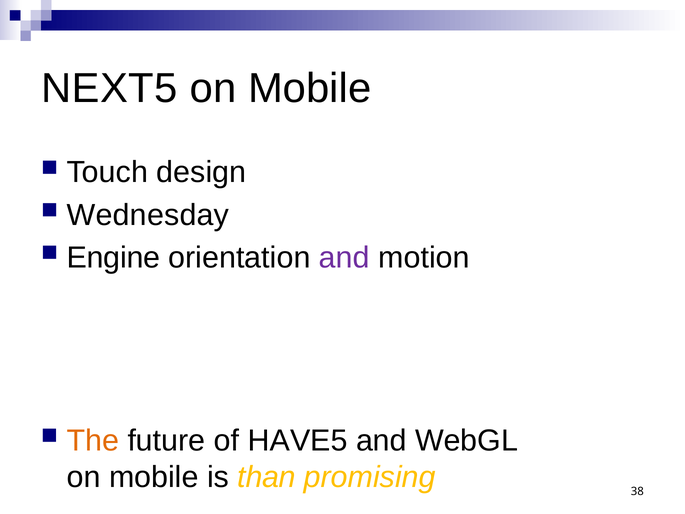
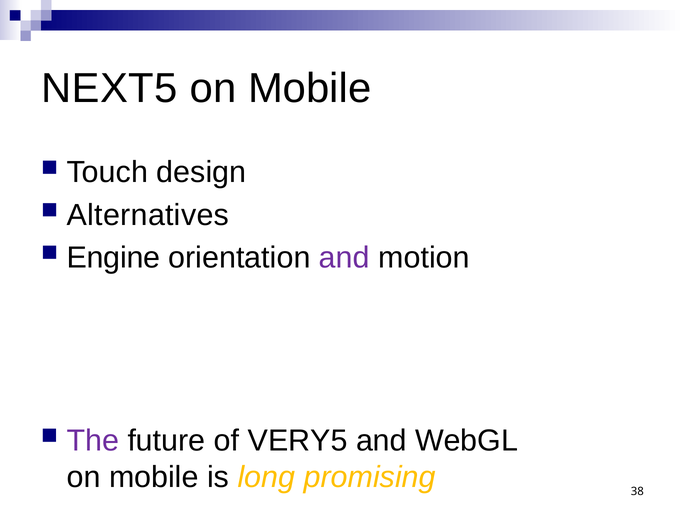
Wednesday: Wednesday -> Alternatives (148, 215)
The colour: orange -> purple (93, 440)
HAVE5: HAVE5 -> VERY5 (298, 440)
than: than -> long (266, 477)
